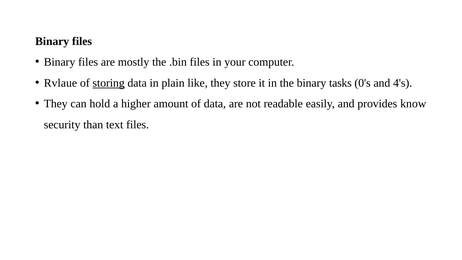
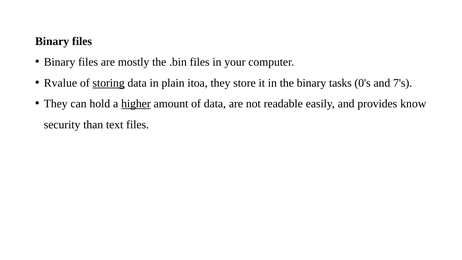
Rvlaue: Rvlaue -> Rvalue (60, 83)
like: like -> itoa (198, 83)
4's: 4's -> 7's (403, 83)
higher underline: none -> present (136, 104)
